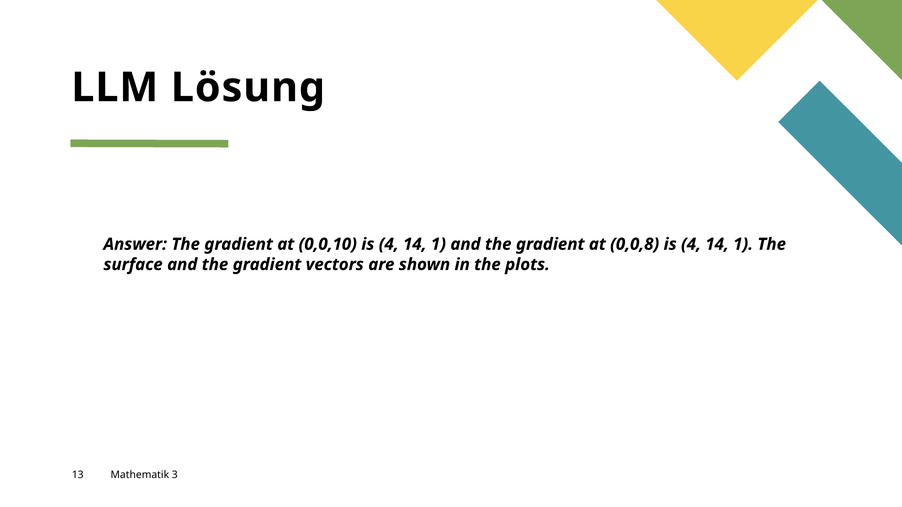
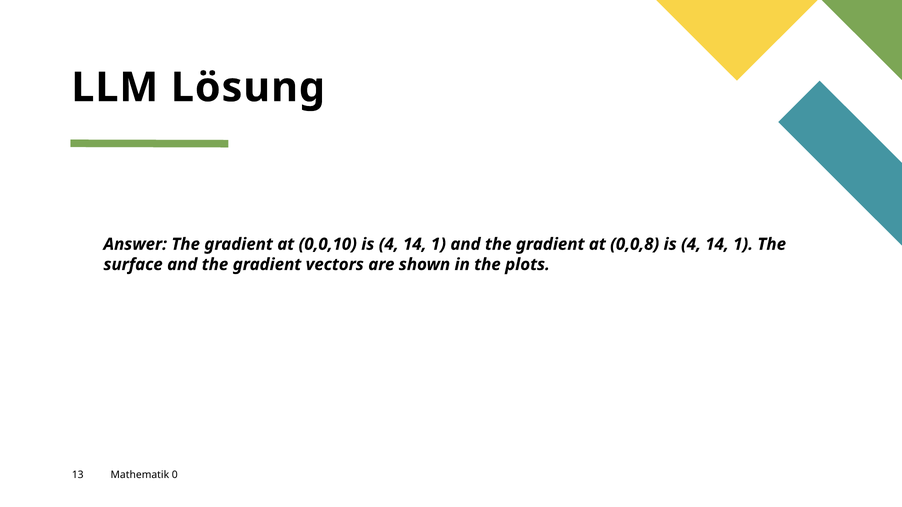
3: 3 -> 0 (175, 475)
